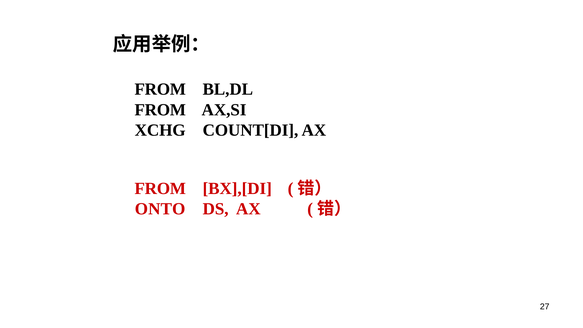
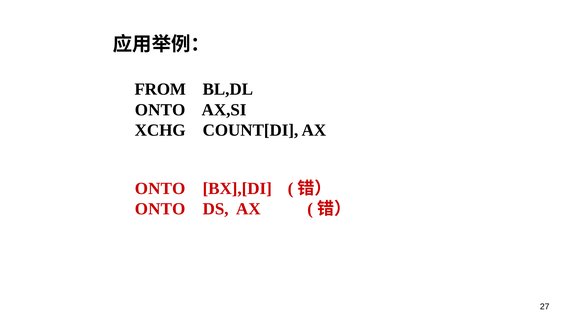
FROM: FROM -> ONTO (160, 110)
FROM: FROM -> ONTO (160, 188)
